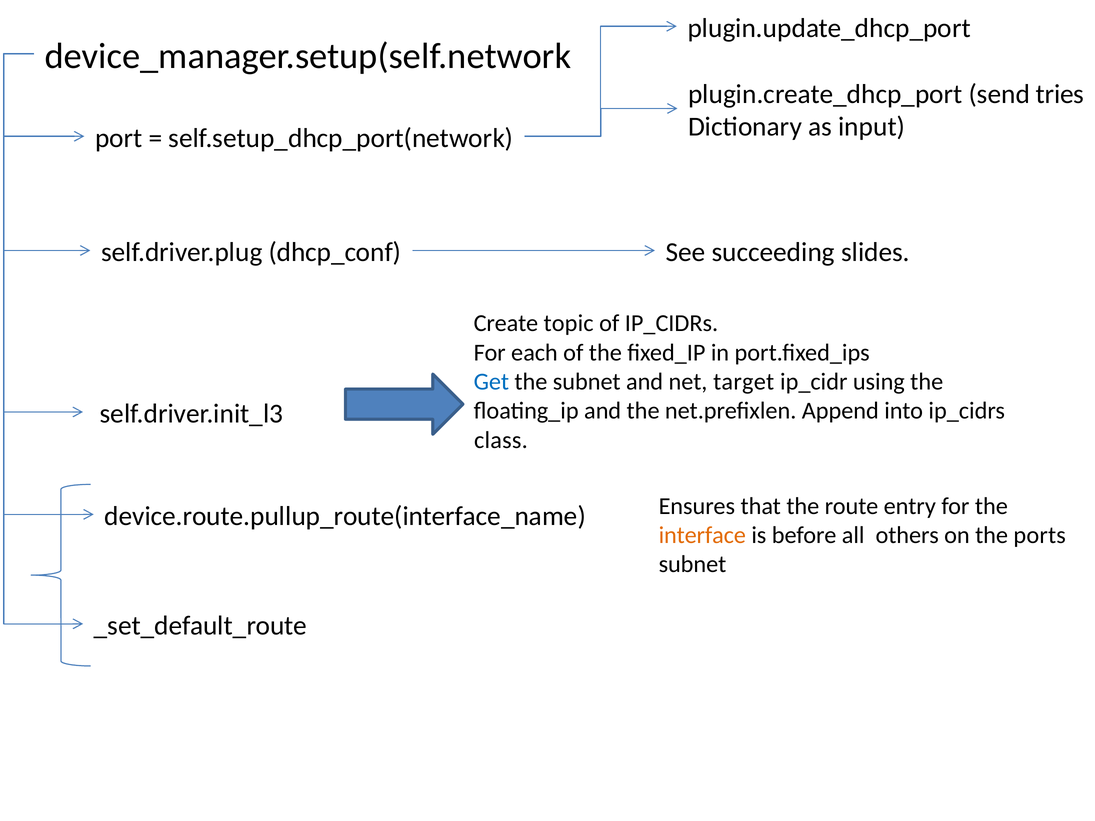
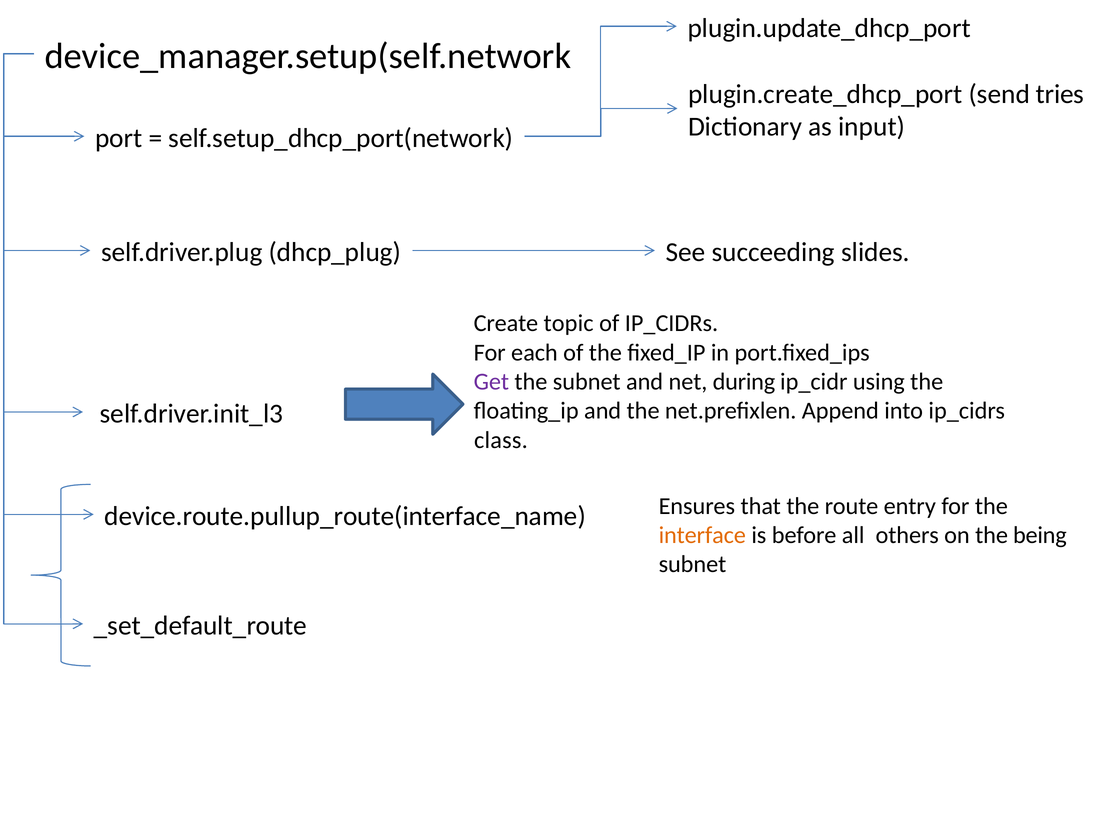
dhcp_conf: dhcp_conf -> dhcp_plug (335, 252)
Get colour: blue -> purple (491, 382)
target: target -> during (744, 382)
ports: ports -> being (1040, 535)
